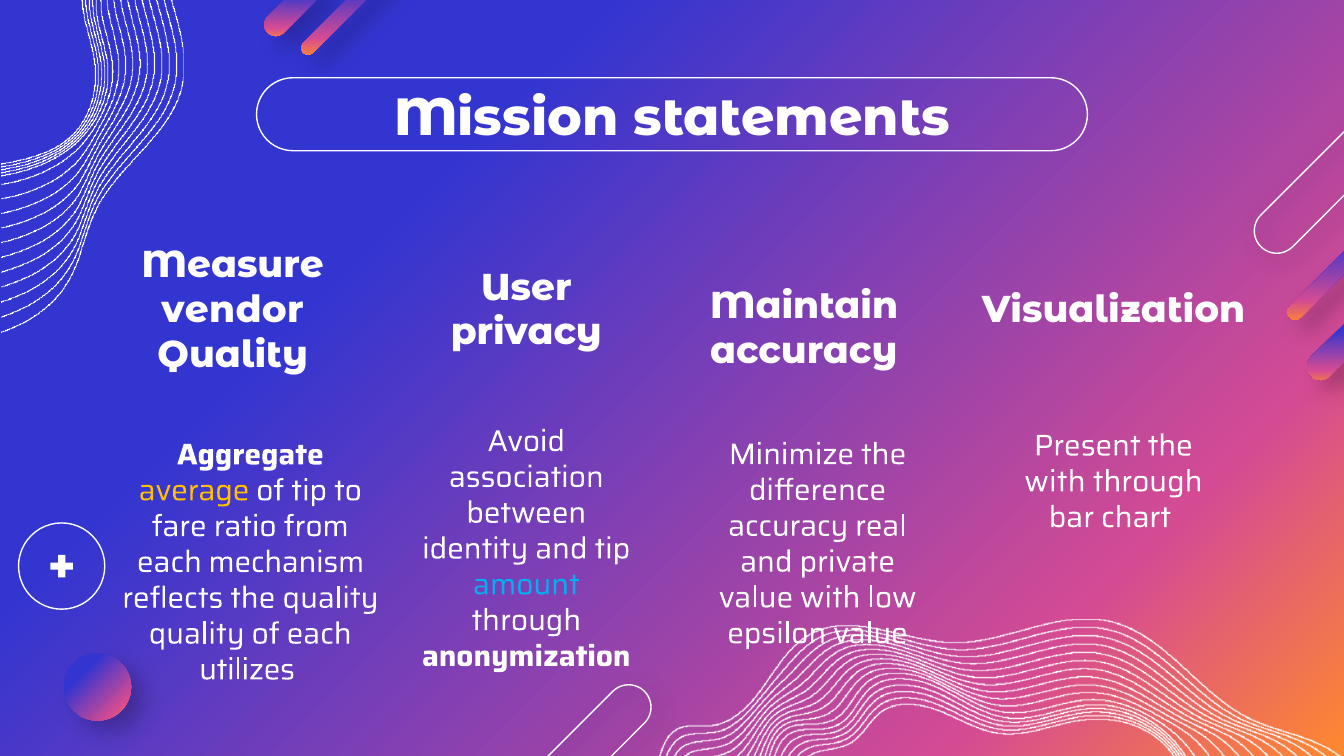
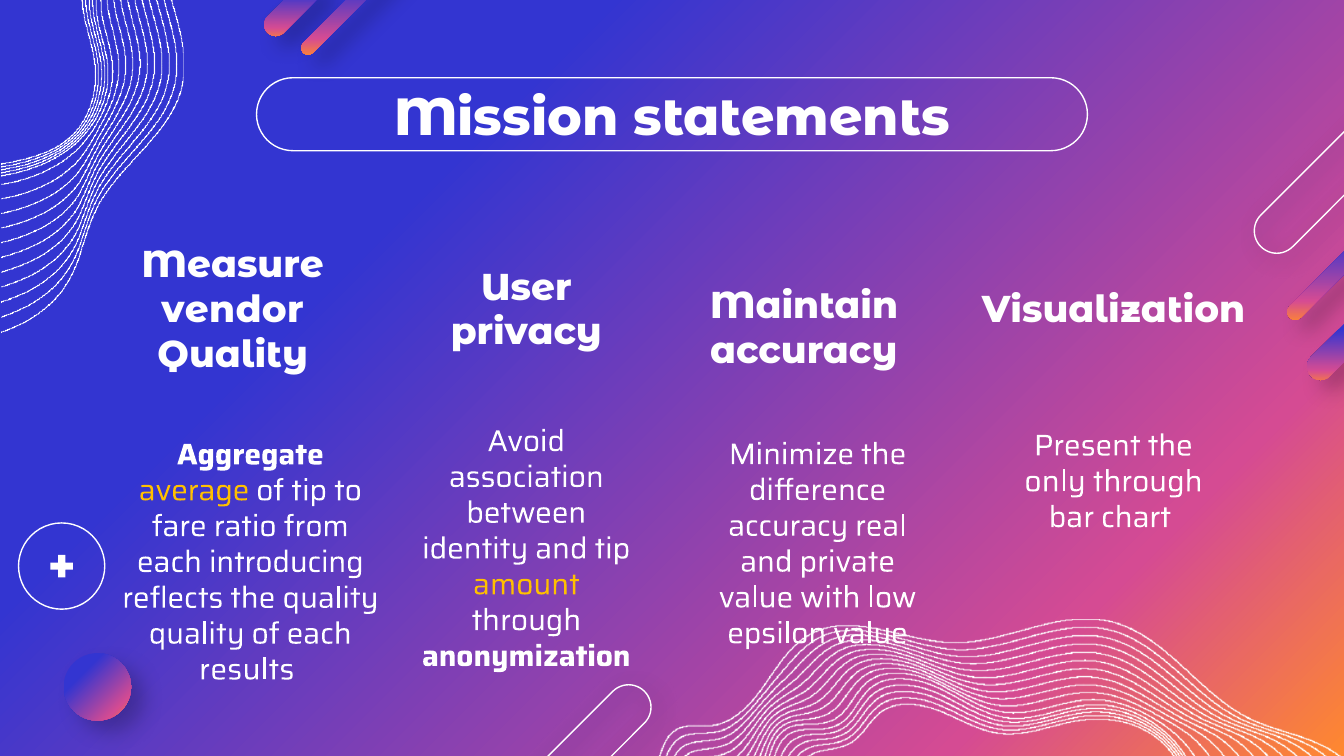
with: with -> only (1055, 481)
mechanism: mechanism -> introducing (286, 562)
amount colour: light blue -> yellow (526, 584)
utilizes: utilizes -> results (247, 670)
